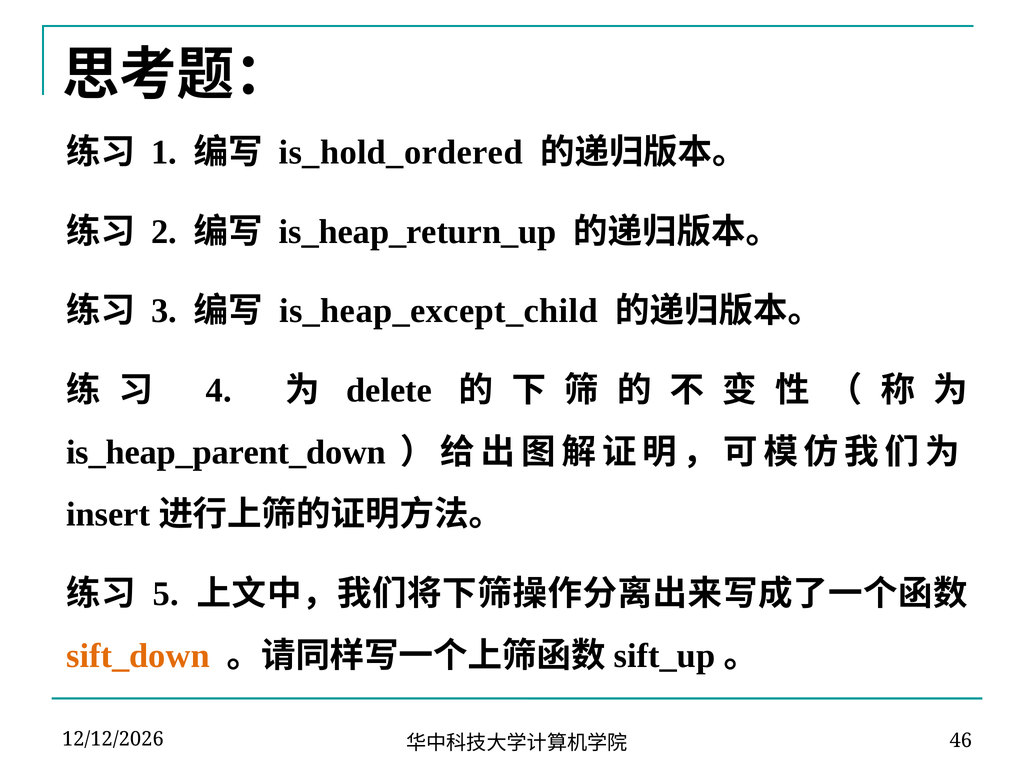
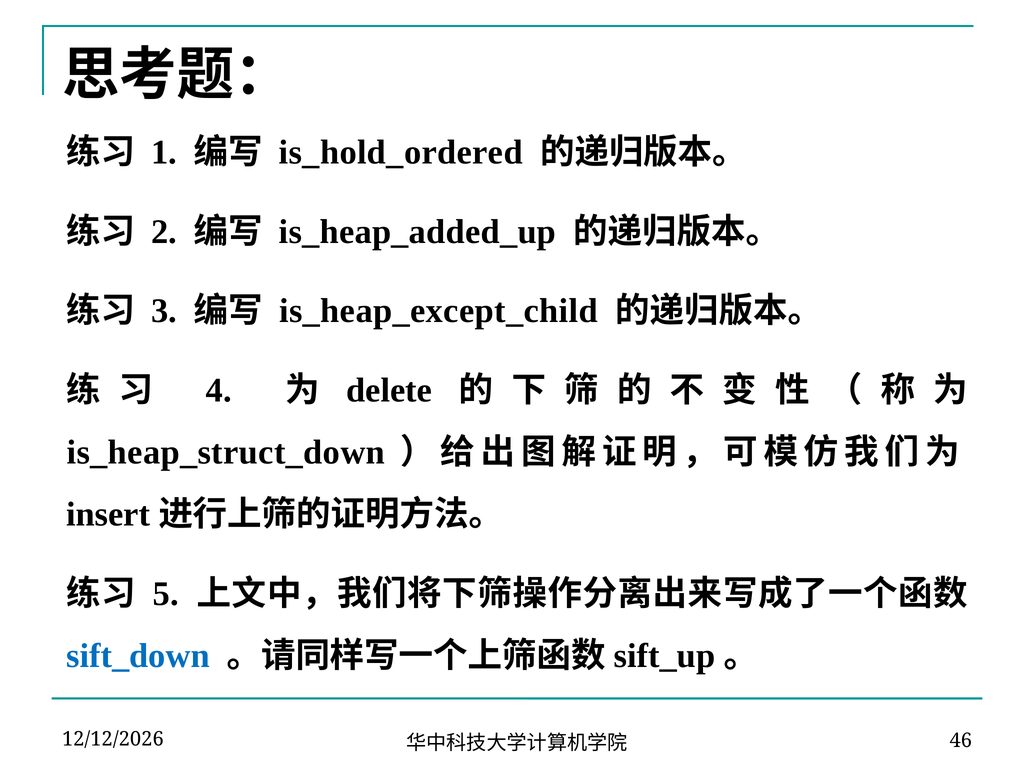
is_heap_return_up: is_heap_return_up -> is_heap_added_up (417, 232)
is_heap_parent_down: is_heap_parent_down -> is_heap_struct_down (226, 452)
sift_down colour: orange -> blue (138, 656)
